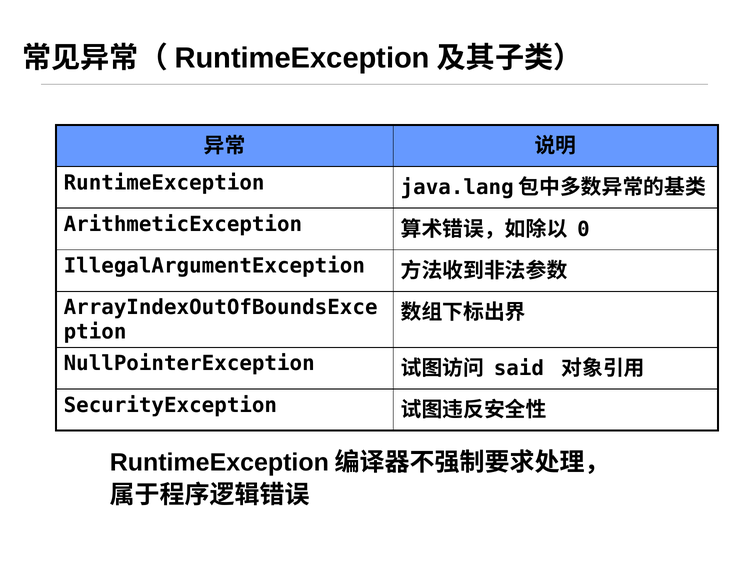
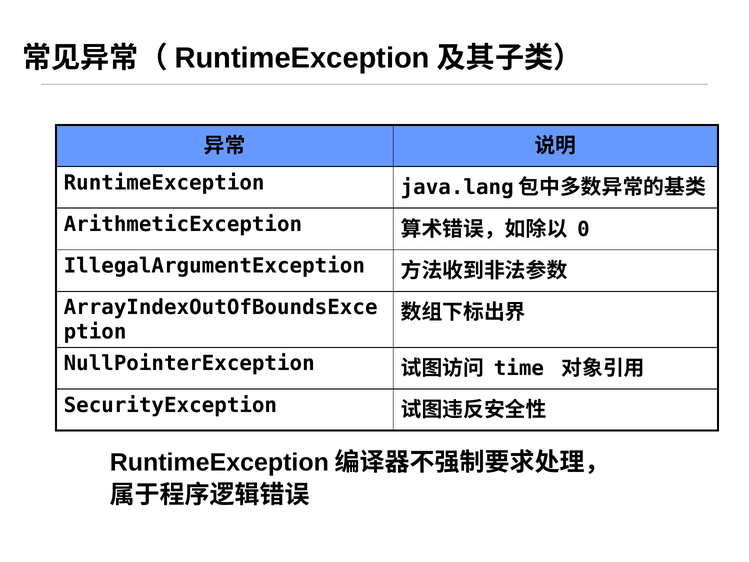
said: said -> time (519, 368)
